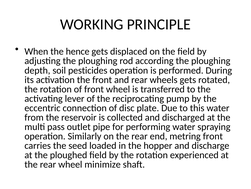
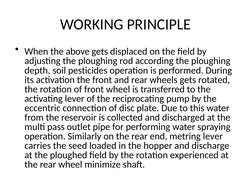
hence: hence -> above (78, 51)
metring front: front -> lever (213, 136)
